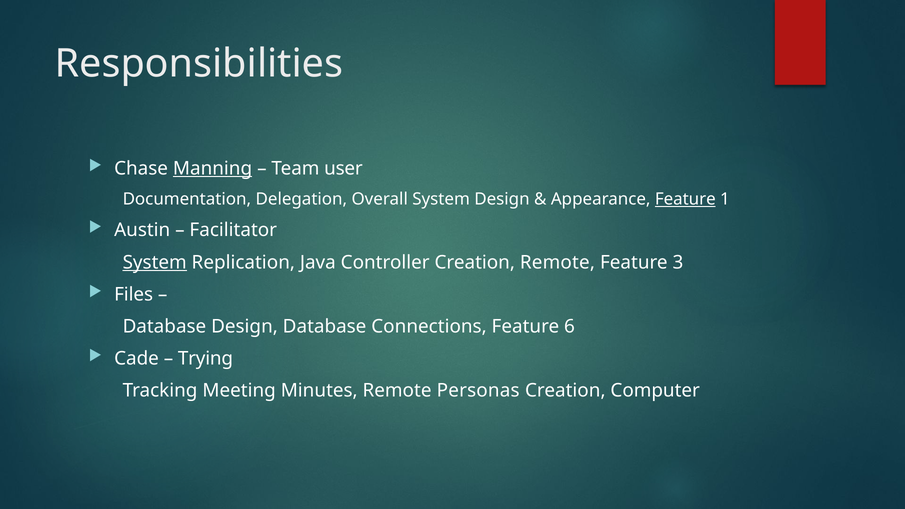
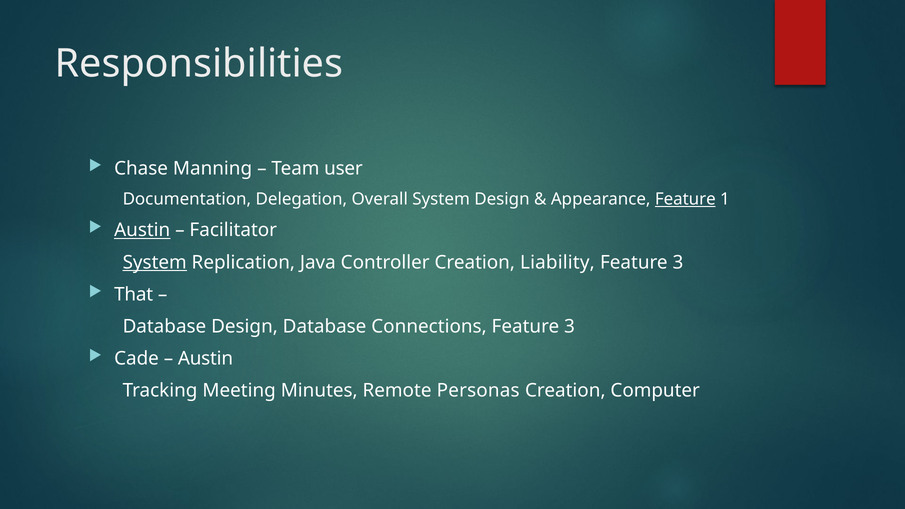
Manning underline: present -> none (213, 168)
Austin underline: none -> present (142, 230)
Creation Remote: Remote -> Liability (557, 262)
Files: Files -> That (134, 294)
Connections Feature 6: 6 -> 3 (569, 326)
Trying: Trying -> Austin (205, 359)
